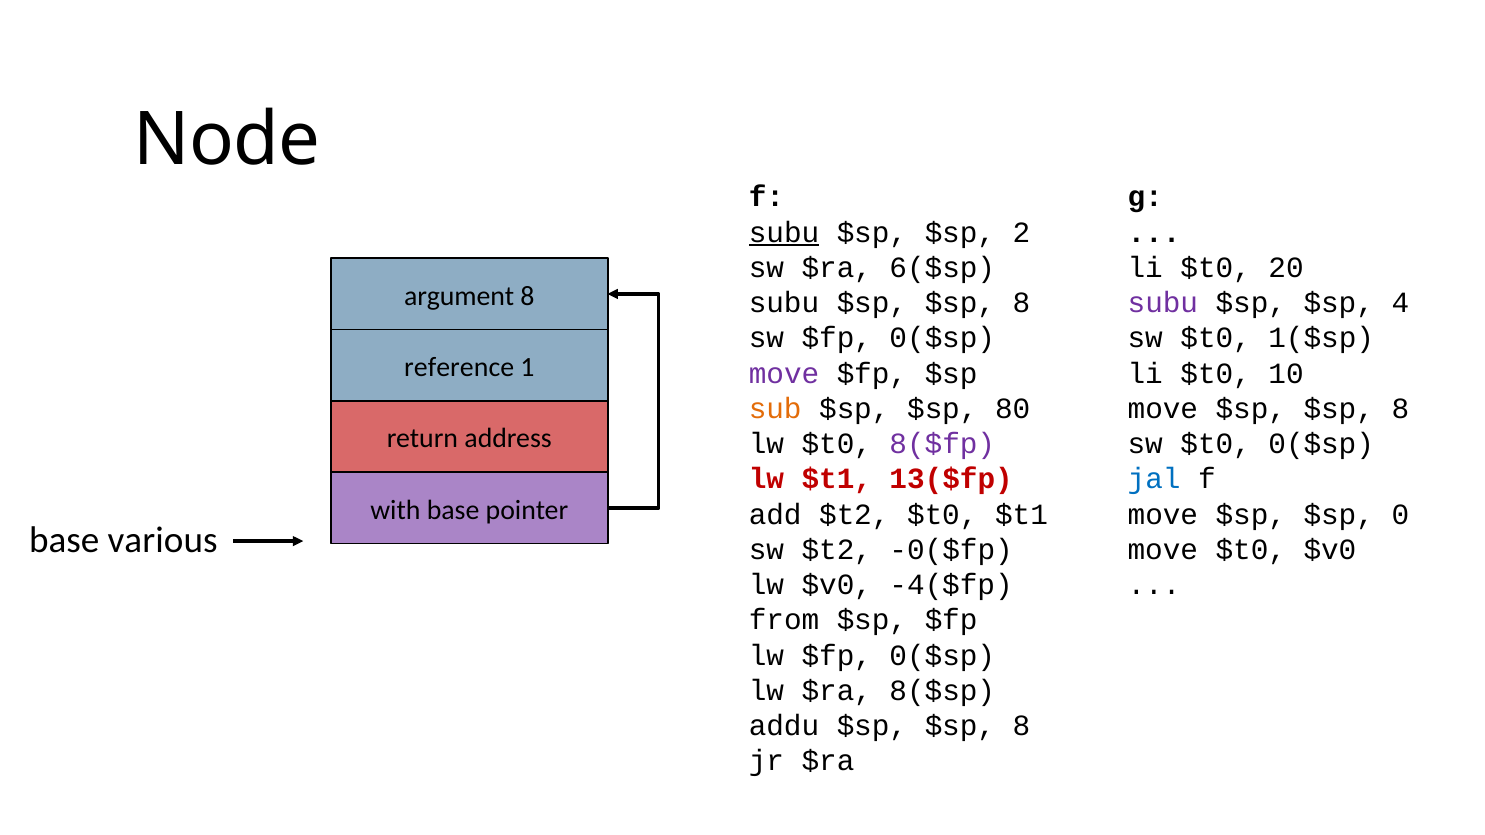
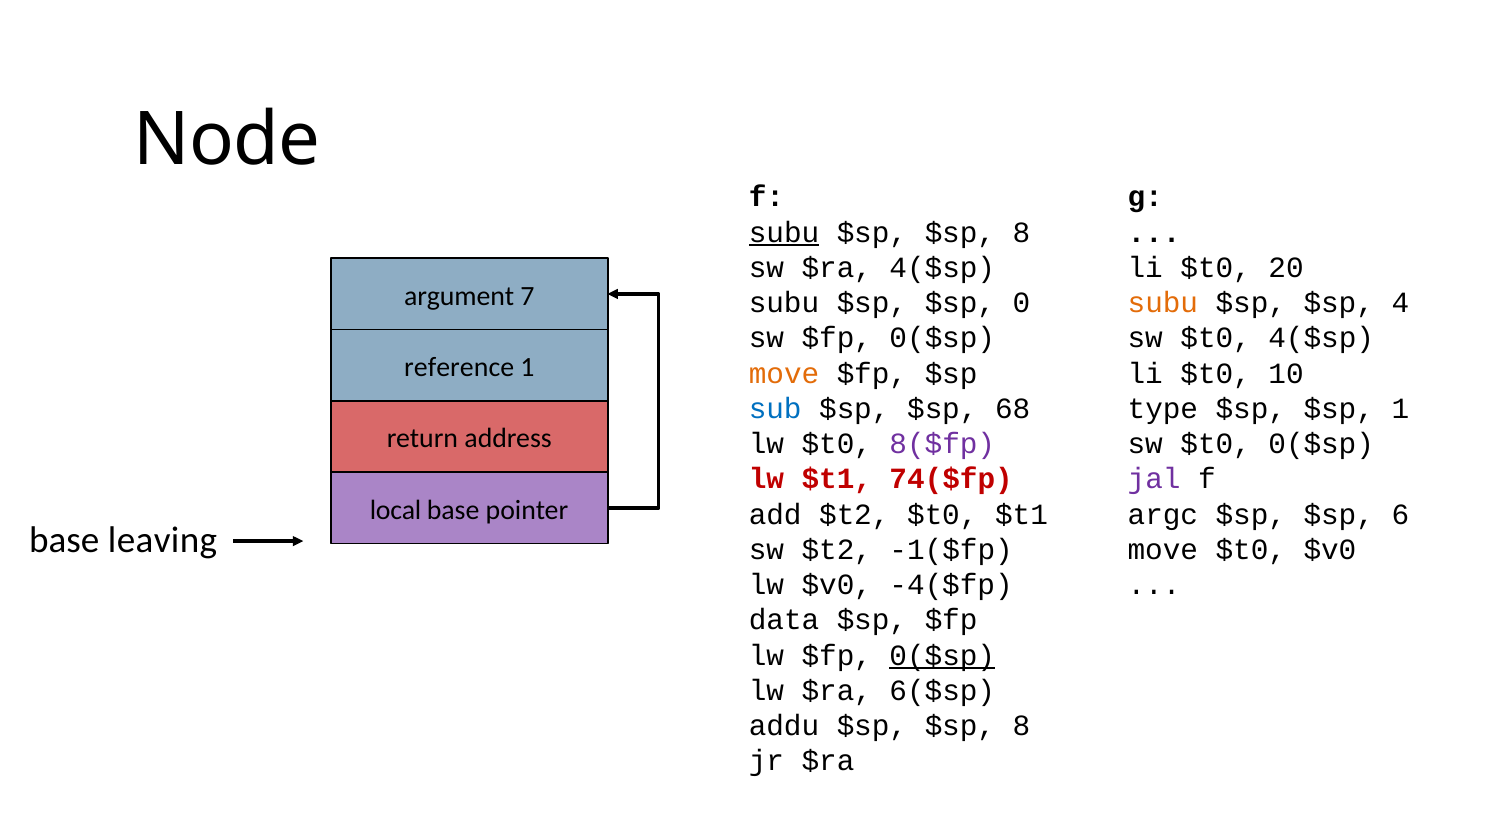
2: 2 -> 8 (1022, 233)
$ra 6($sp: 6($sp -> 4($sp (942, 268)
argument 8: 8 -> 7 (527, 296)
subu $sp $sp 8: 8 -> 0 (1022, 303)
subu colour: purple -> orange (1163, 303)
$t0 1($sp: 1($sp -> 4($sp (1321, 338)
move colour: purple -> orange (784, 374)
sub colour: orange -> blue (775, 409)
80: 80 -> 68 (1013, 409)
move: move -> type (1163, 409)
8: 8 -> 1 (1400, 409)
13($fp: 13($fp -> 74($fp (951, 479)
jal colour: blue -> purple (1154, 479)
with: with -> local (396, 510)
move: move -> argc (1163, 515)
0: 0 -> 6 (1400, 515)
various: various -> leaving (162, 540)
-0($fp: -0($fp -> -1($fp (951, 550)
from: from -> data (784, 620)
0($sp underline: none -> present (942, 656)
8($sp: 8($sp -> 6($sp (942, 691)
